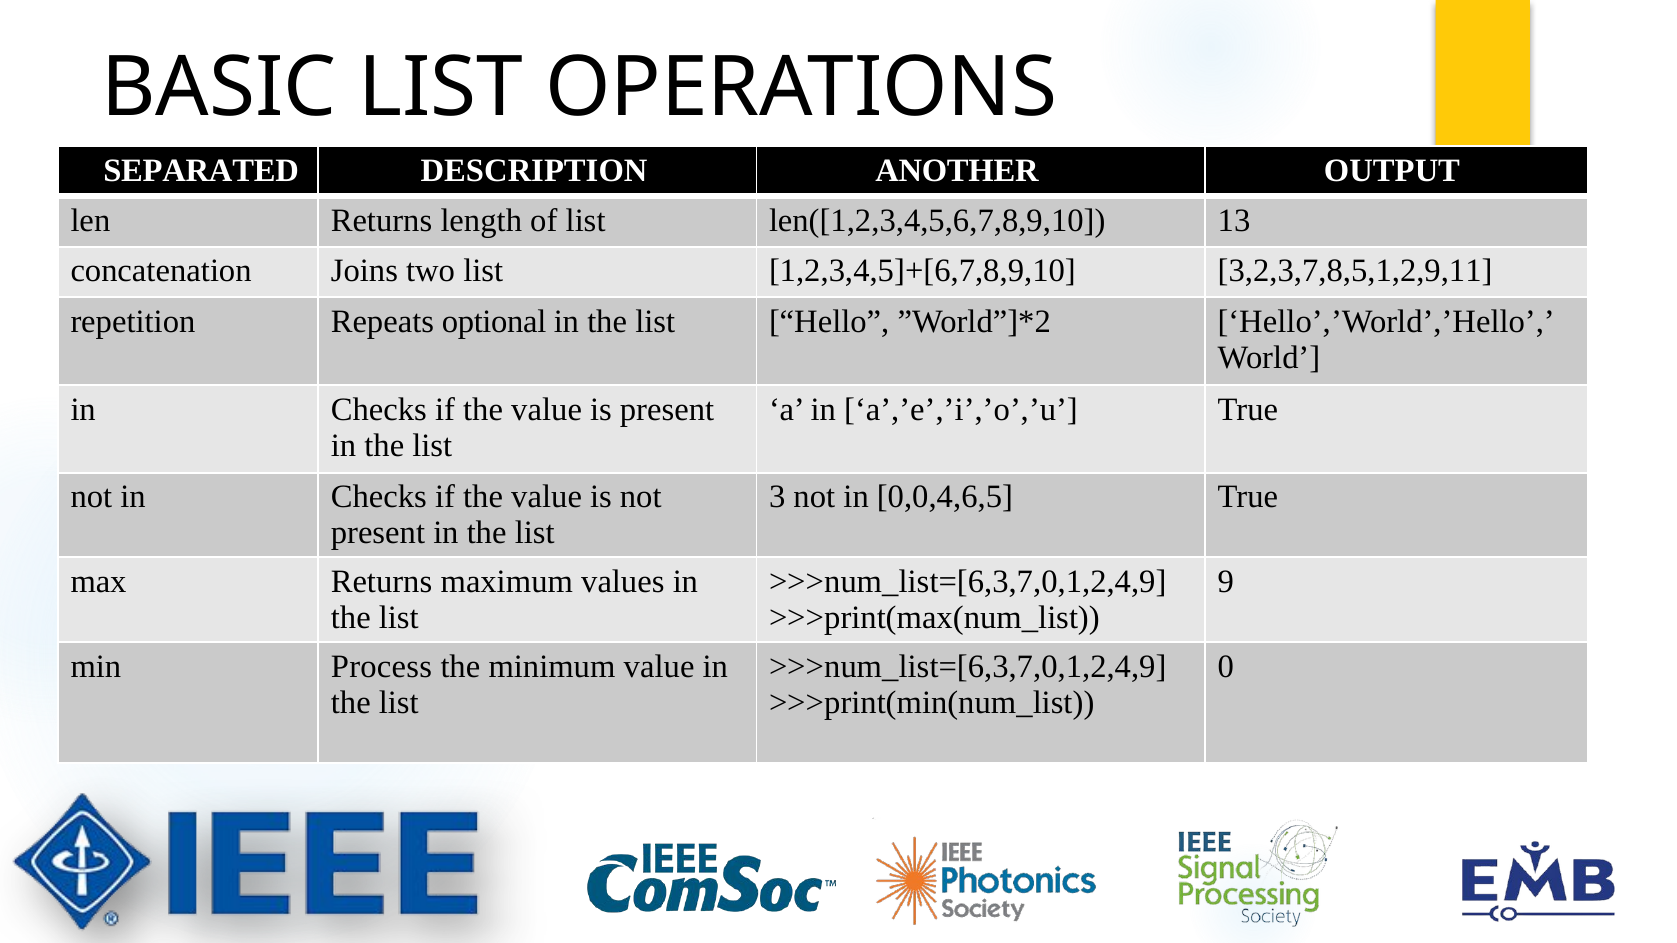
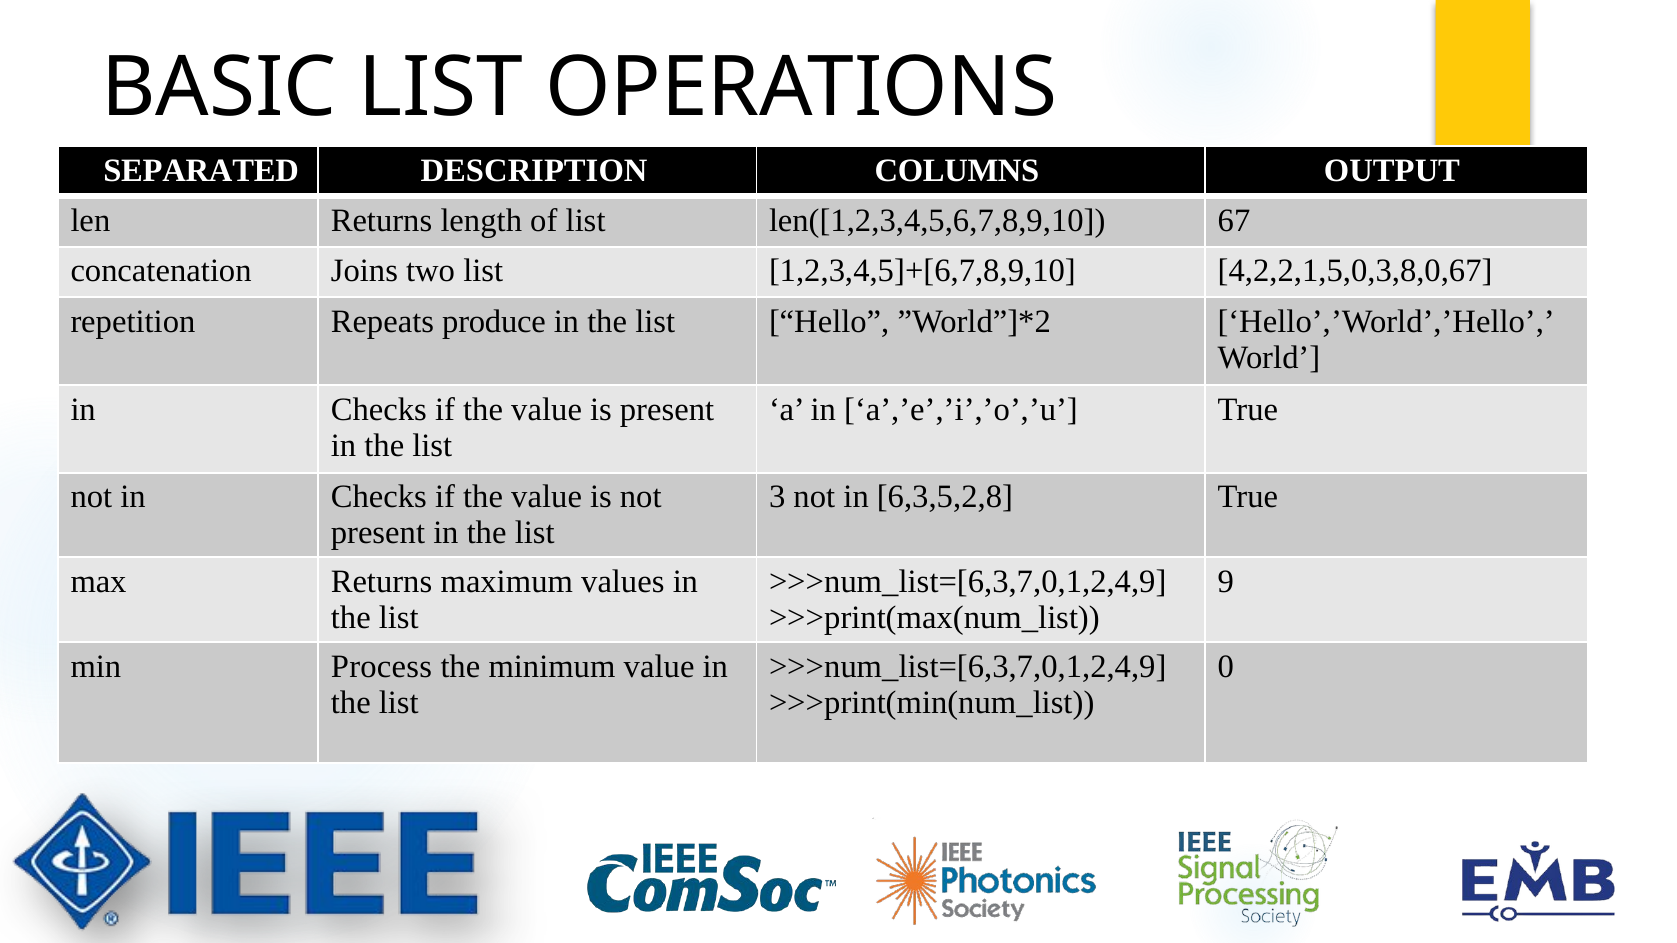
ANOTHER: ANOTHER -> COLUMNS (957, 171)
13: 13 -> 67 (1234, 221)
3,2,3,7,8,5,1,2,9,11: 3,2,3,7,8,5,1,2,9,11 -> 4,2,2,1,5,0,3,8,0,67 (1355, 271)
optional: optional -> produce (494, 321)
0,0,4,6,5: 0,0,4,6,5 -> 6,3,5,2,8 (945, 497)
